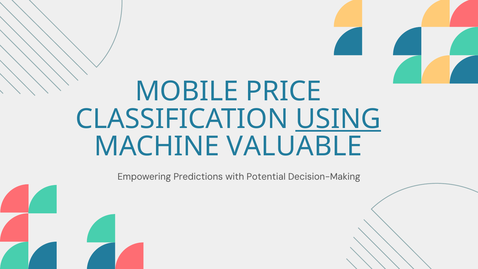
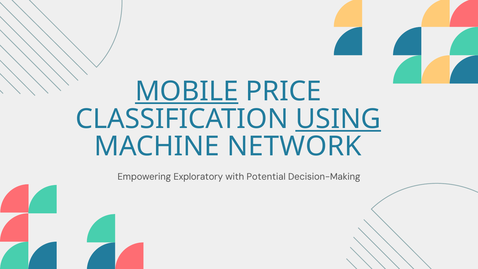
MOBILE underline: none -> present (187, 91)
VALUABLE: VALUABLE -> NETWORK (294, 146)
Predictions: Predictions -> Exploratory (198, 177)
